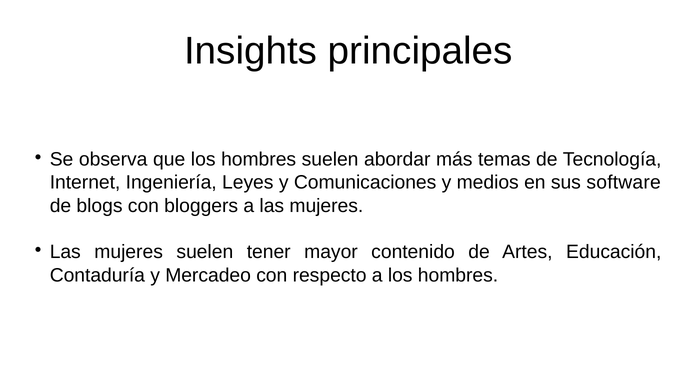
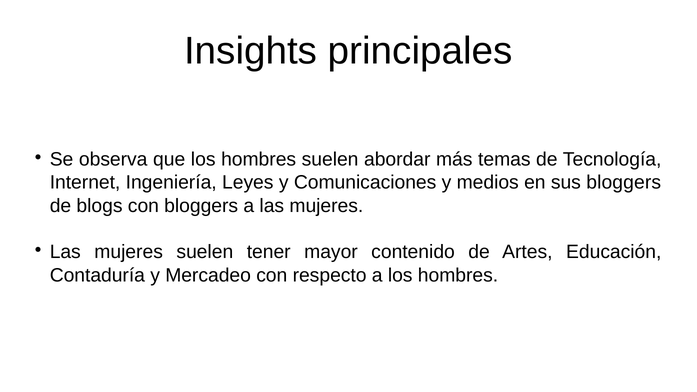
sus software: software -> bloggers (624, 183)
